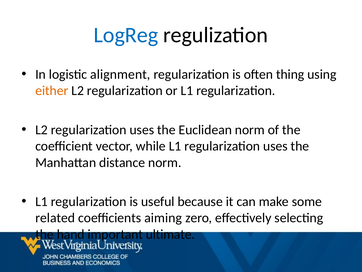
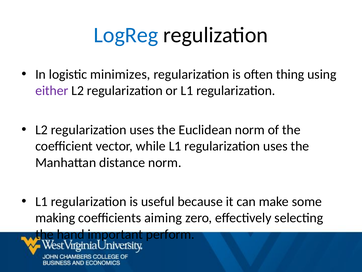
alignment: alignment -> minimizes (120, 74)
either colour: orange -> purple (52, 91)
related: related -> making (55, 218)
ultimate: ultimate -> perform (170, 234)
